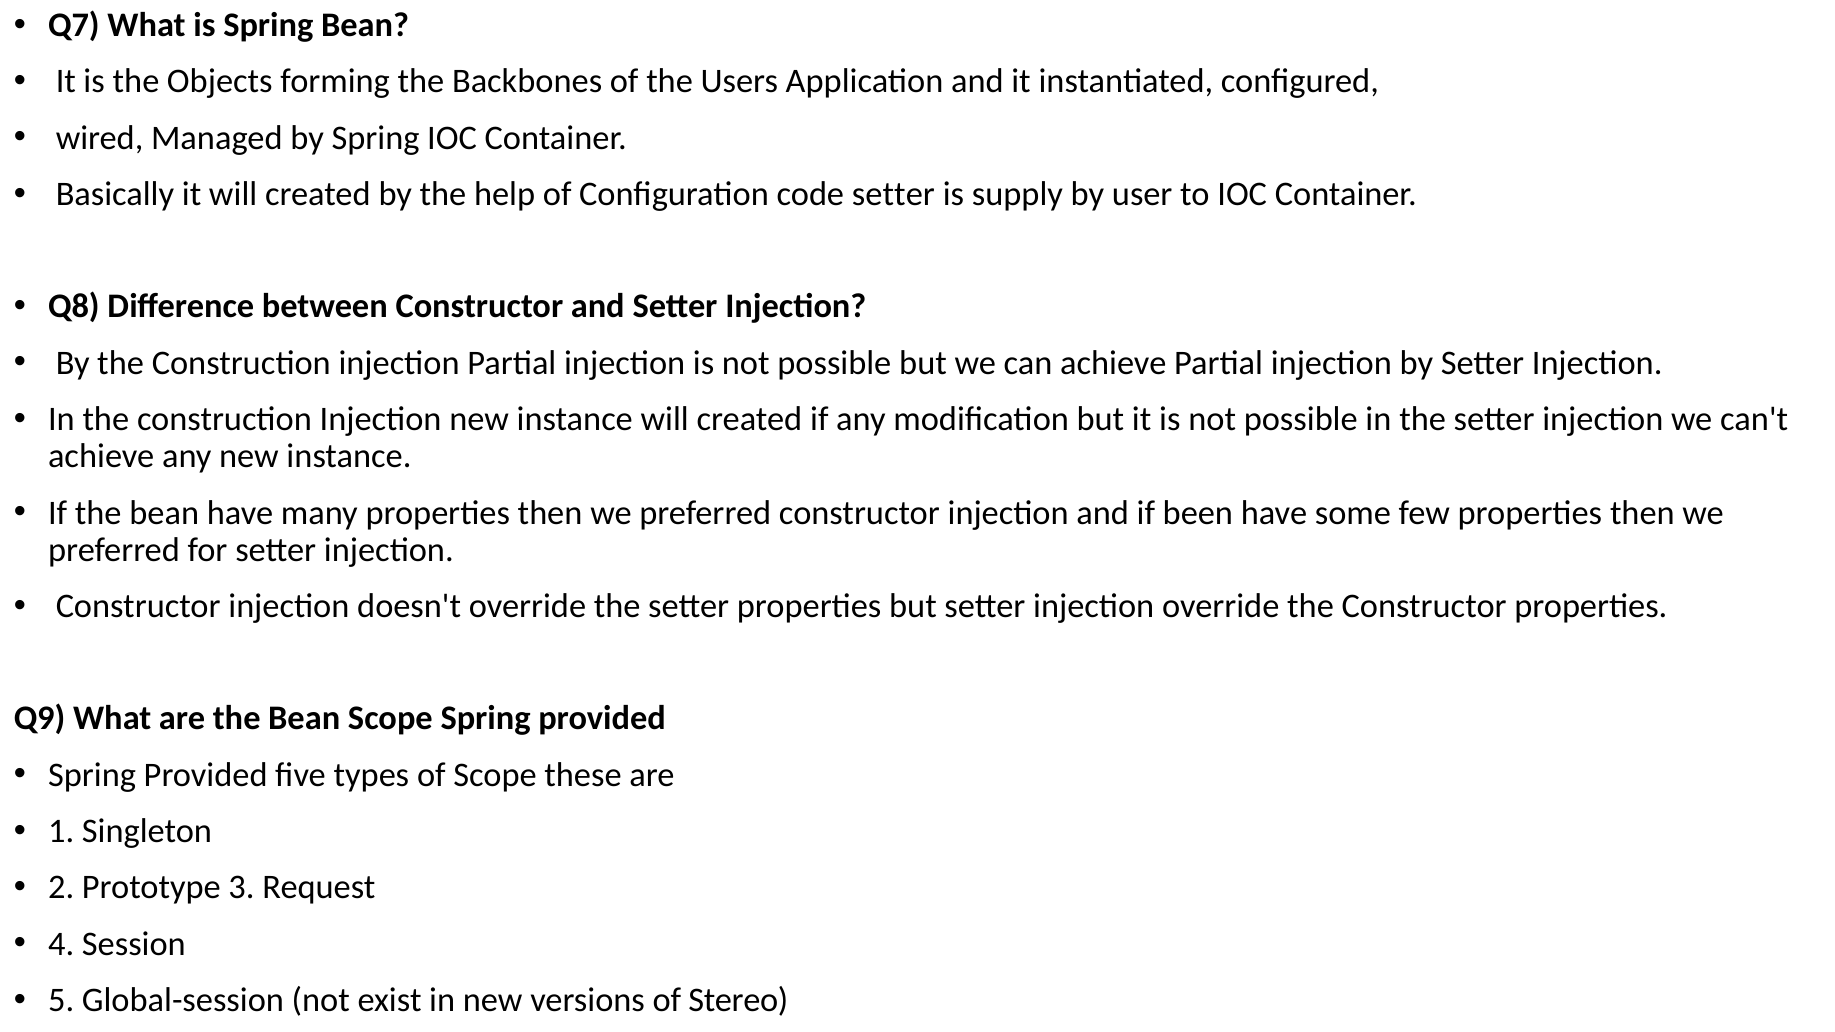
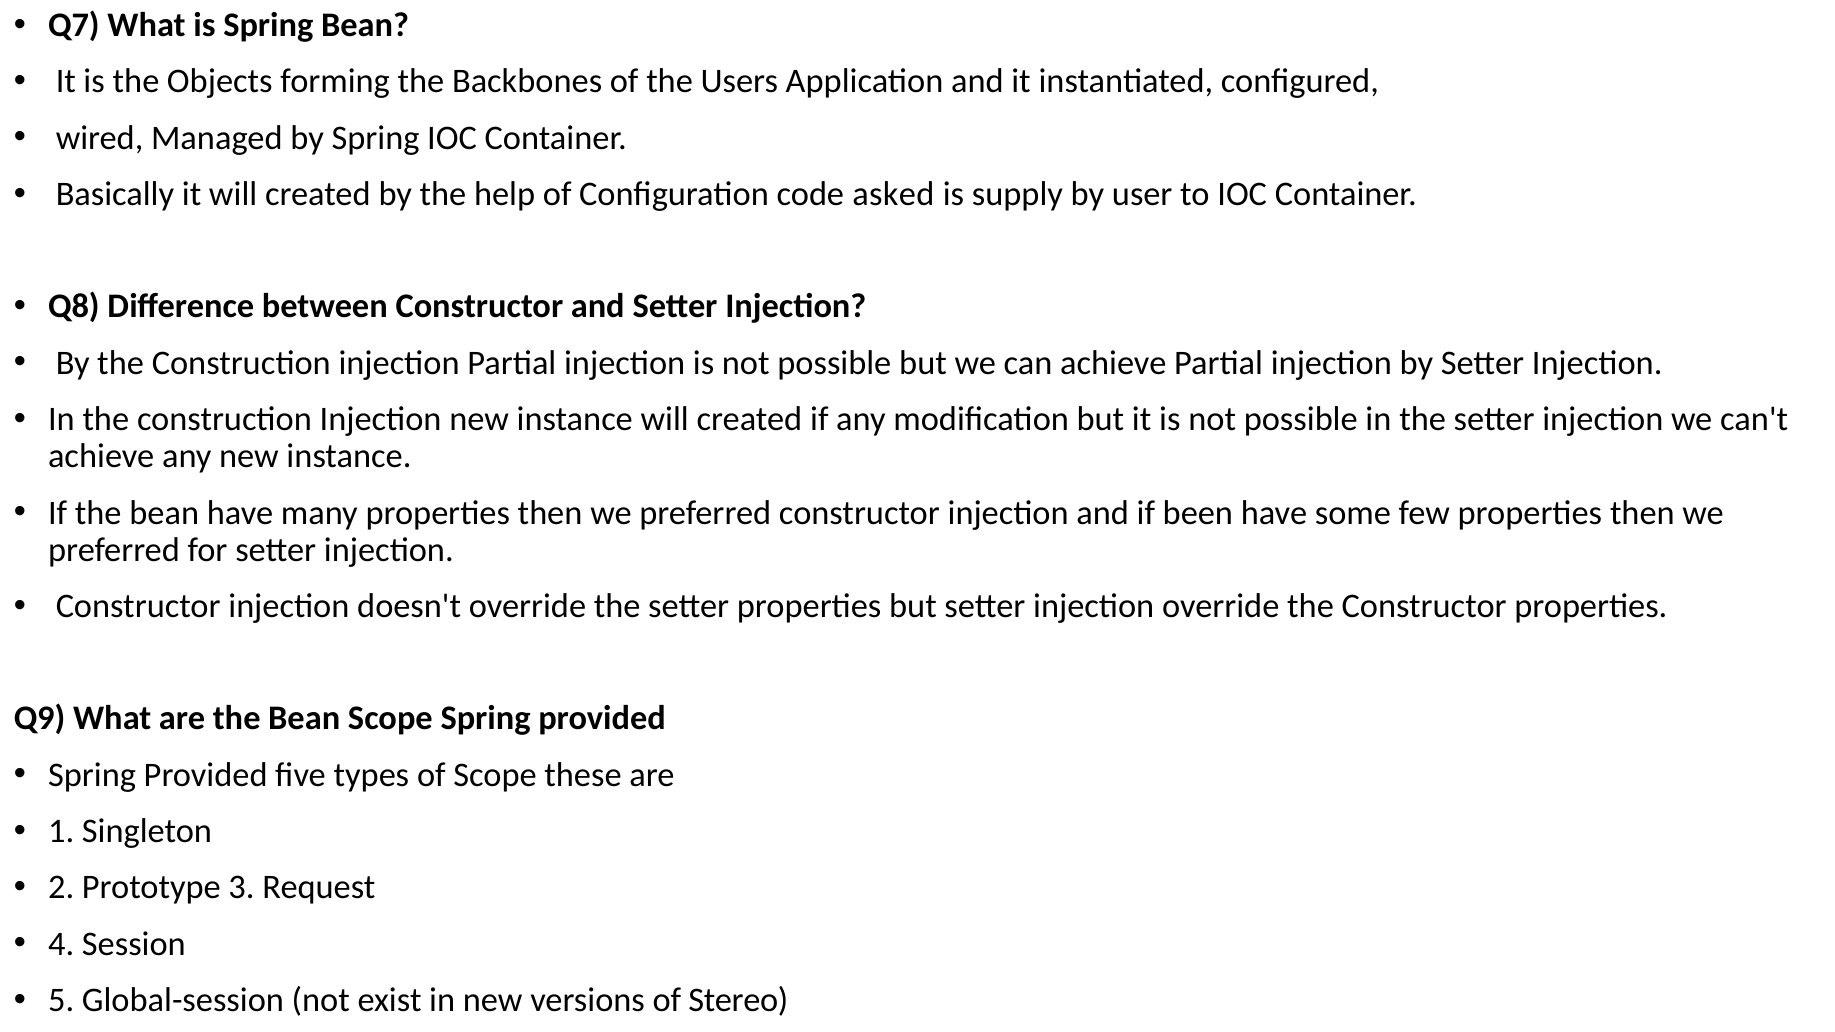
code setter: setter -> asked (893, 194)
